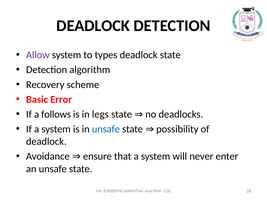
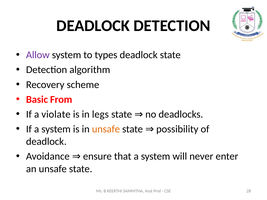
Error: Error -> From (61, 100)
follows: follows -> violate (56, 114)
unsafe colour: blue -> orange (106, 129)
